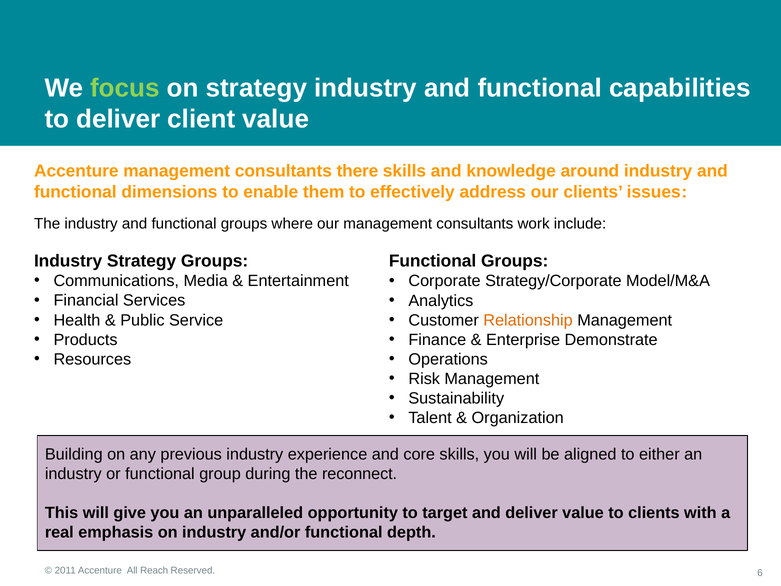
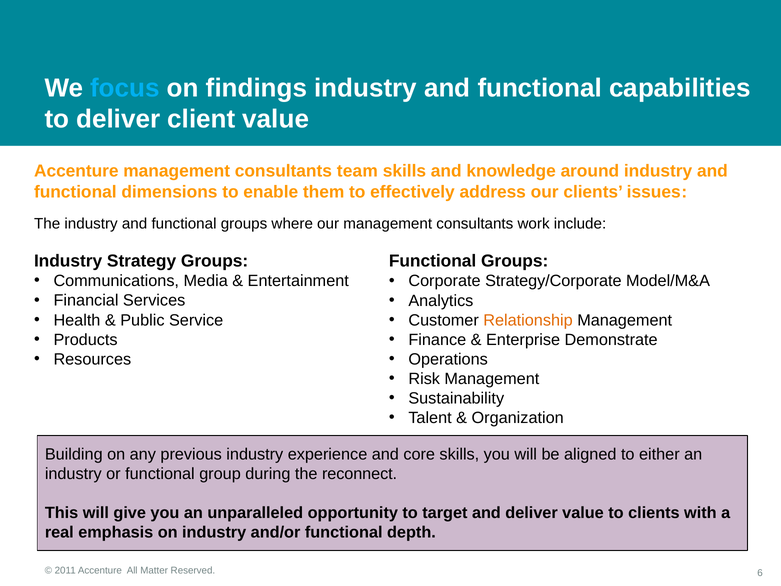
focus colour: light green -> light blue (125, 88)
on strategy: strategy -> findings (256, 88)
there: there -> team (357, 171)
Reach: Reach -> Matter (154, 570)
